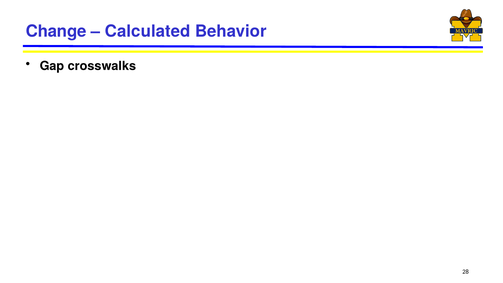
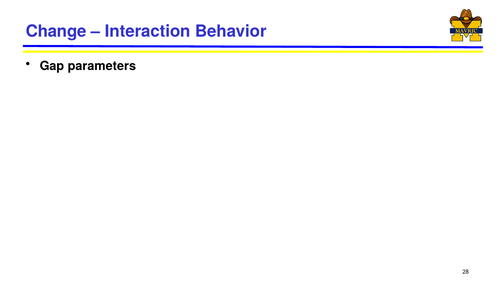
Calculated: Calculated -> Interaction (148, 31)
crosswalks: crosswalks -> parameters (102, 66)
